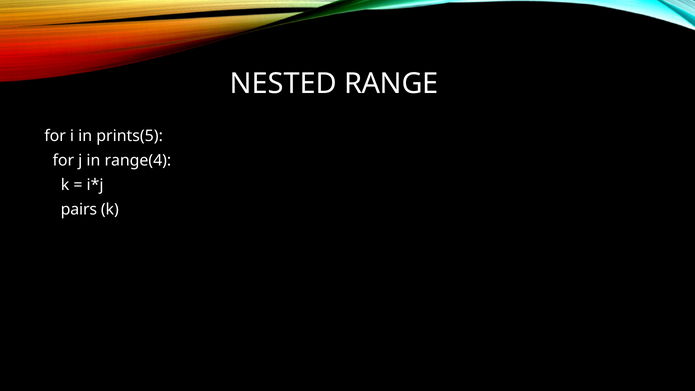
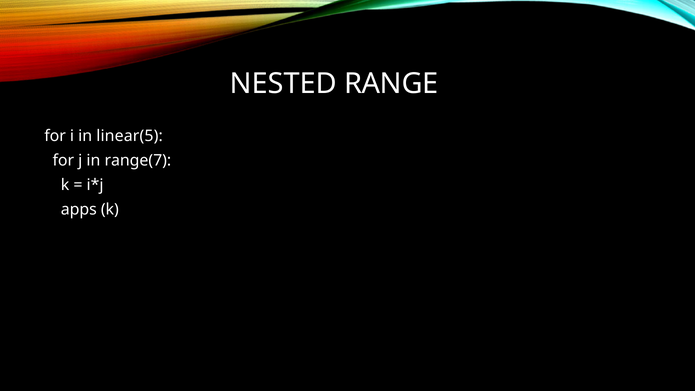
prints(5: prints(5 -> linear(5 (130, 136)
range(4: range(4 -> range(7 (138, 161)
pairs: pairs -> apps (79, 210)
